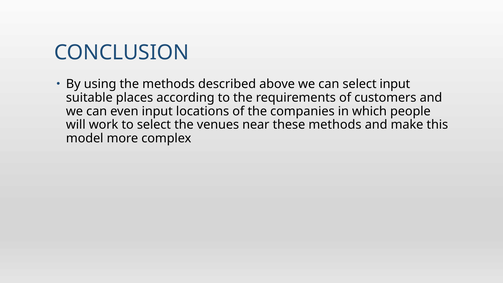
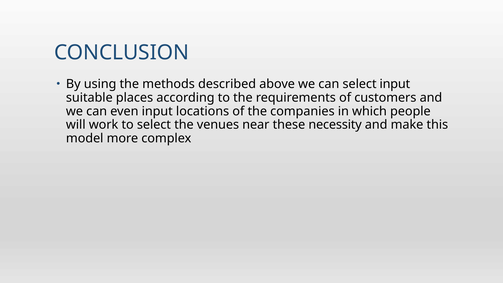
these methods: methods -> necessity (335, 125)
